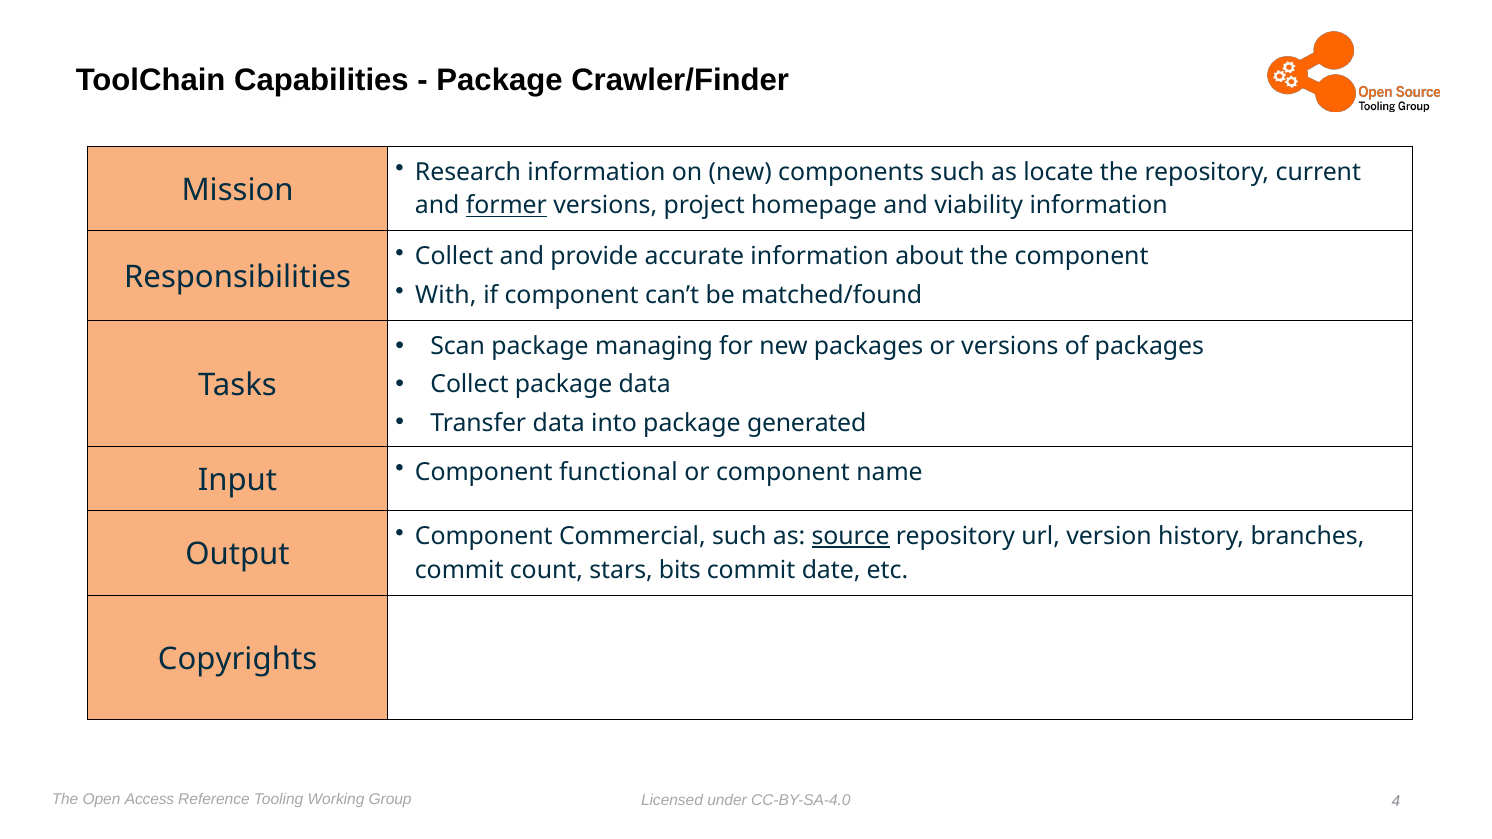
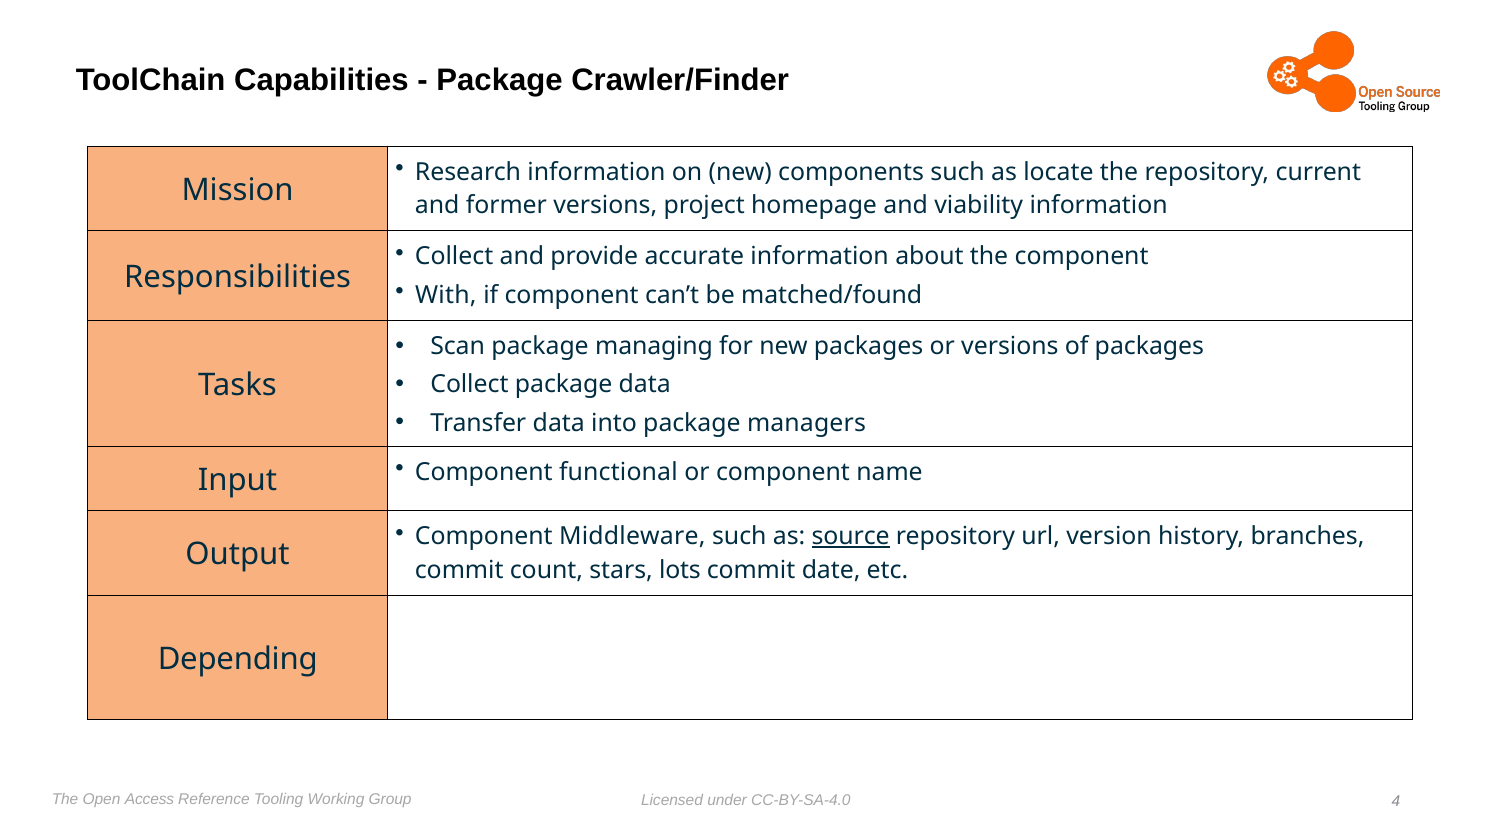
former underline: present -> none (506, 206)
generated: generated -> managers (806, 423)
Commercial: Commercial -> Middleware (632, 537)
bits: bits -> lots (680, 570)
Copyrights: Copyrights -> Depending (238, 659)
